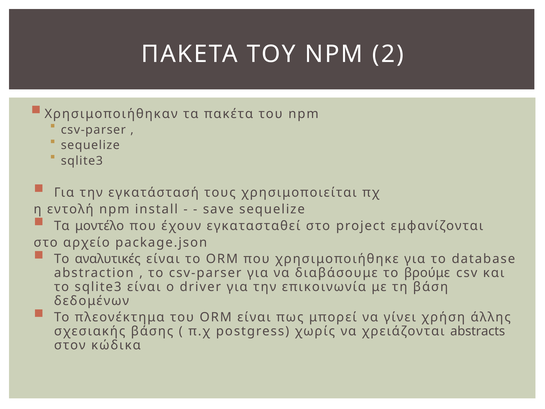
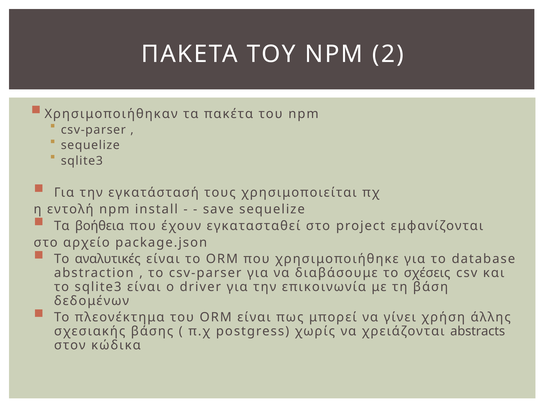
μοντέλο: μοντέλο -> βοήθεια (100, 226)
βρούμε: βρούμε -> σχέσεις (427, 273)
